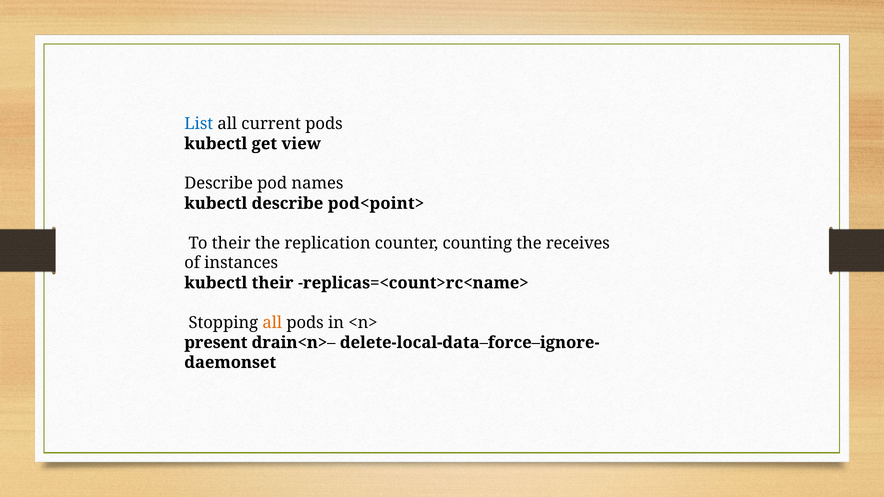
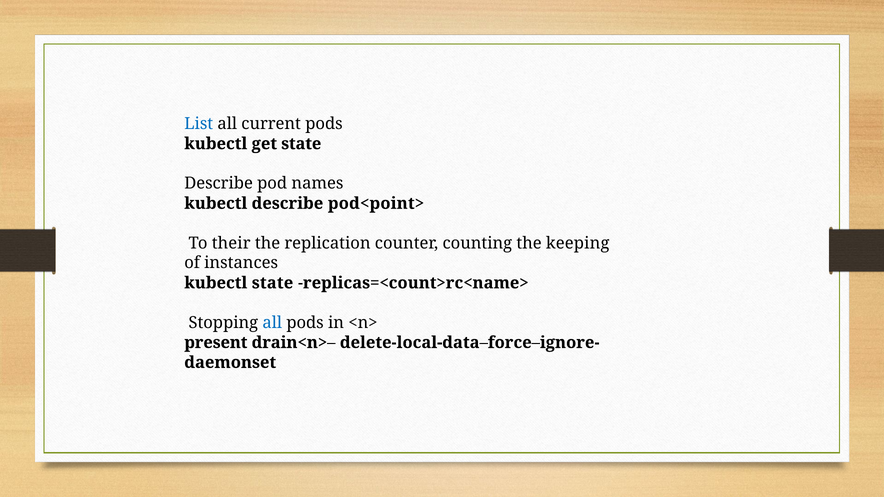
get view: view -> state (301, 144)
receives: receives -> keeping (578, 243)
kubectl their: their -> state (273, 283)
all colour: orange -> blue (272, 323)
